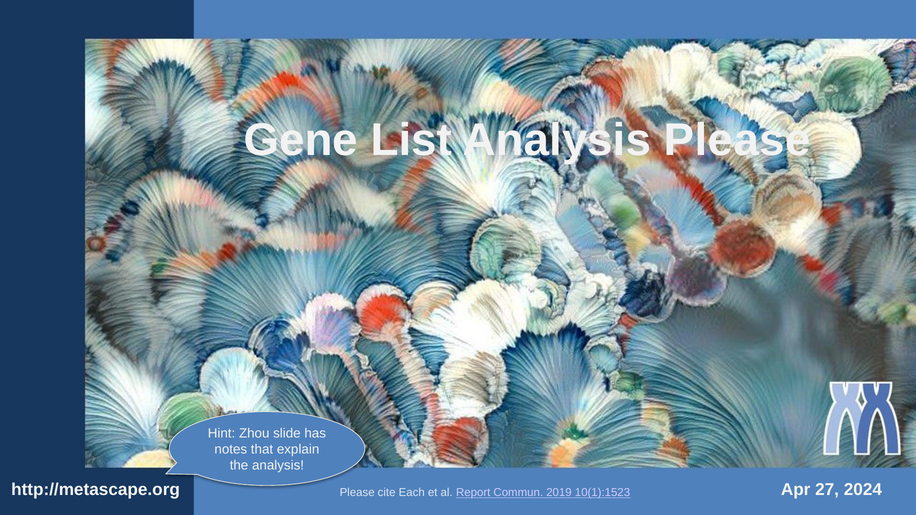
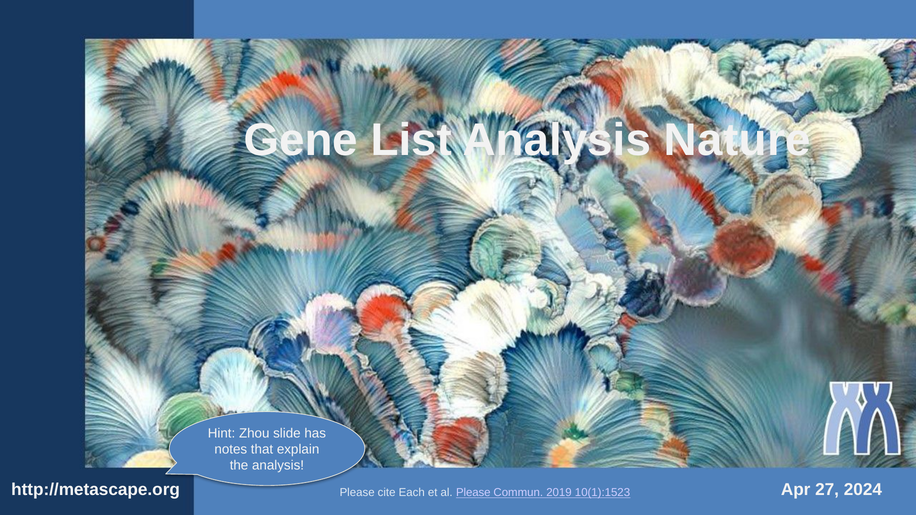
Analysis Please: Please -> Nature (737, 140)
al Report: Report -> Please (473, 493)
